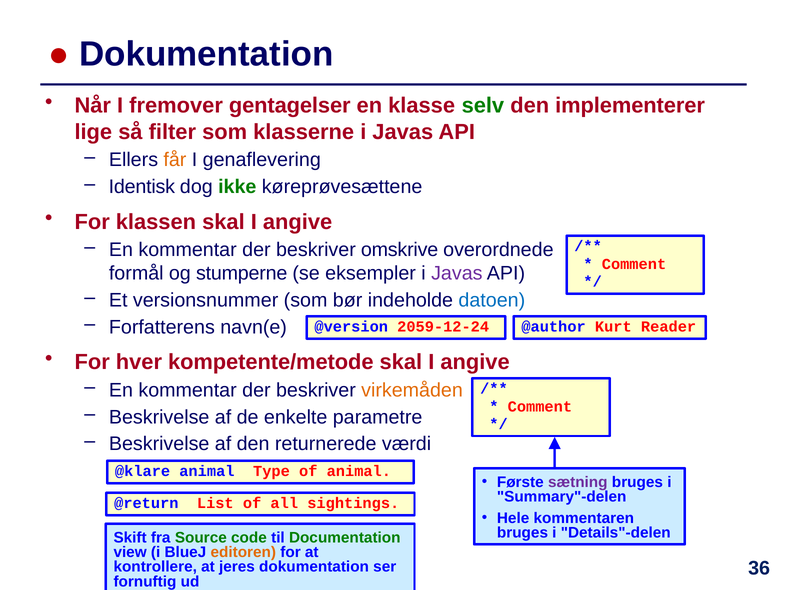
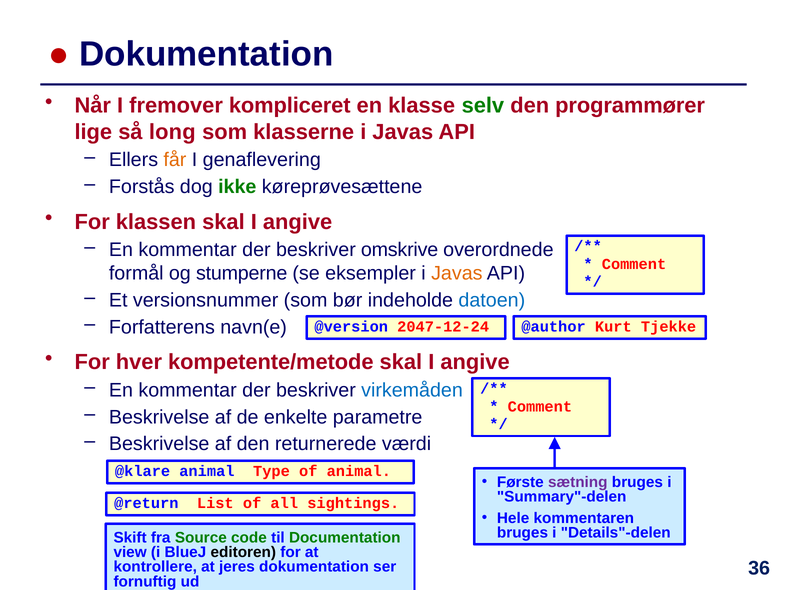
gentagelser: gentagelser -> kompliceret (290, 106)
implementerer: implementerer -> programmører (630, 106)
filter: filter -> long (172, 132)
Identisk: Identisk -> Forstås (142, 187)
Javas colour: purple -> orange (457, 274)
2059-12-24: 2059-12-24 -> 2047-12-24 (443, 327)
Reader: Reader -> Tjekke (669, 327)
virkemåden colour: orange -> blue (412, 390)
editoren colour: orange -> black (243, 552)
